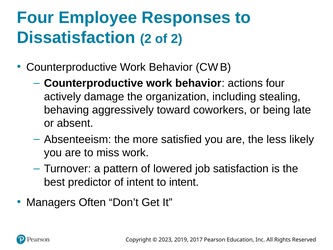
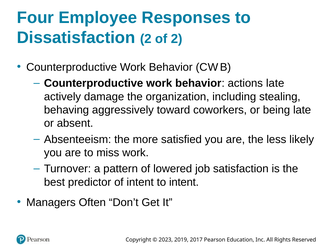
actions four: four -> late (275, 83)
